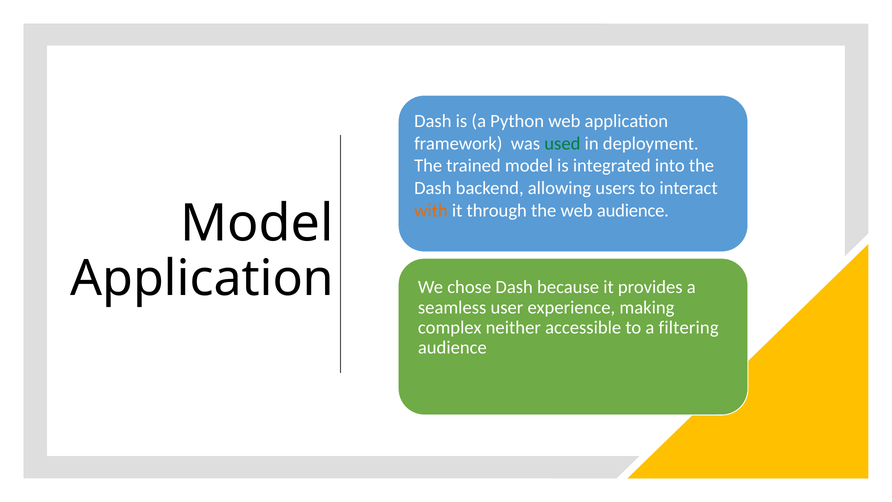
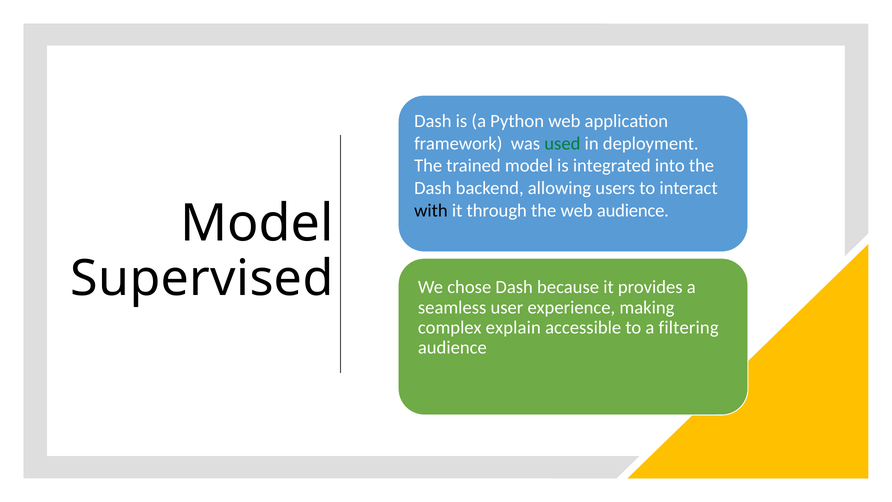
with colour: orange -> black (431, 210)
Application: Application -> Supervised (202, 279)
neither: neither -> explain (513, 327)
